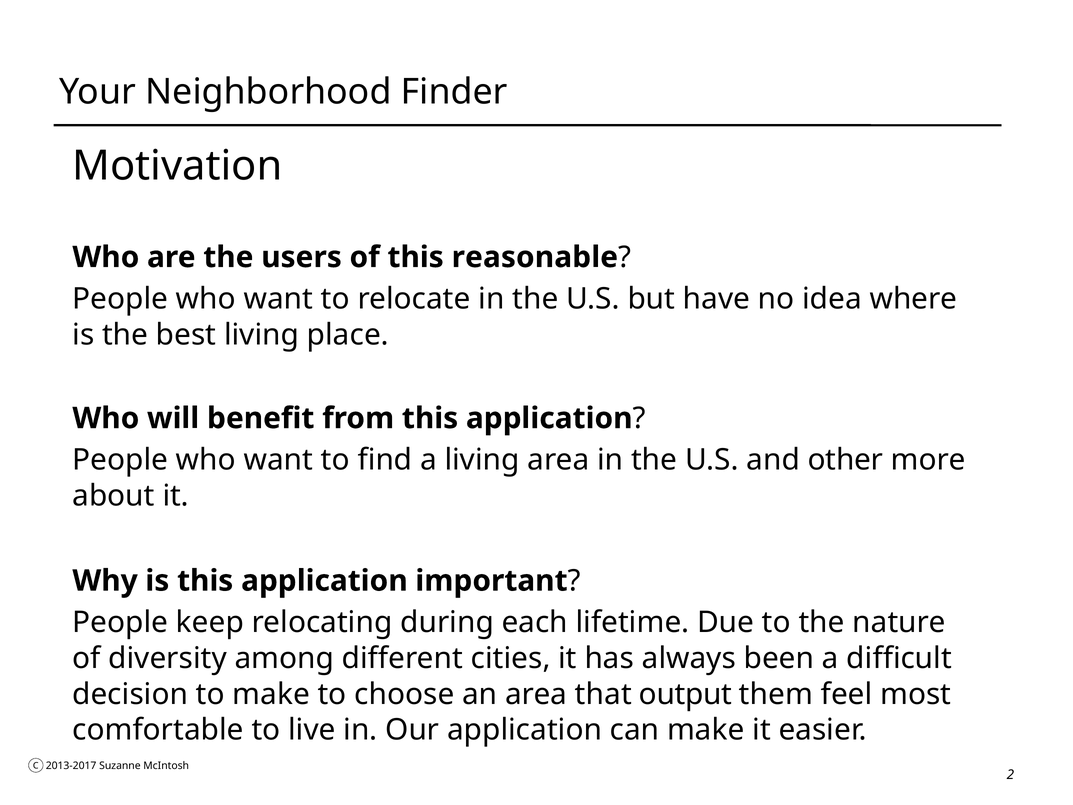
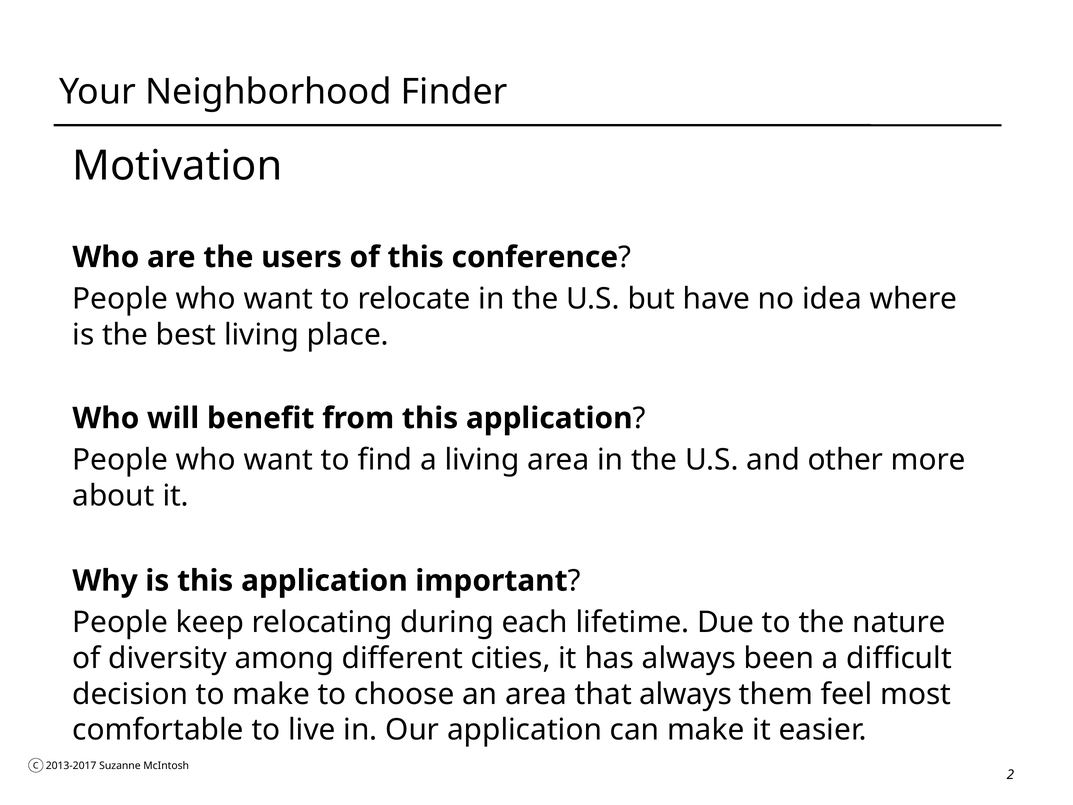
reasonable: reasonable -> conference (535, 257)
that output: output -> always (686, 694)
